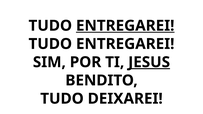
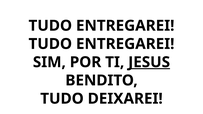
ENTREGAREI underline: present -> none (125, 26)
